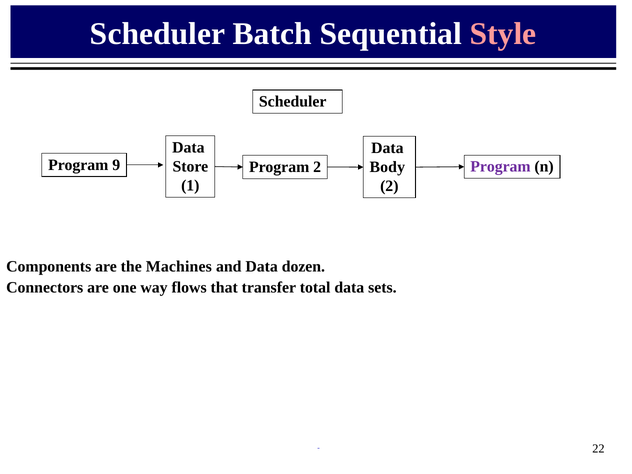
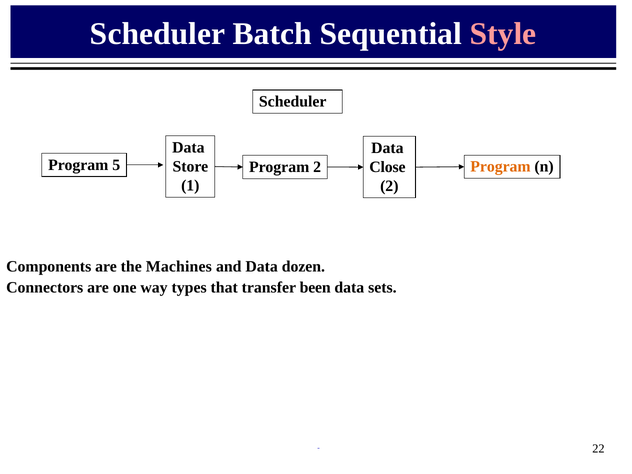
9: 9 -> 5 (116, 165)
Program colour: purple -> orange (500, 167)
Body: Body -> Close (387, 167)
flows: flows -> types (189, 288)
total: total -> been (315, 288)
